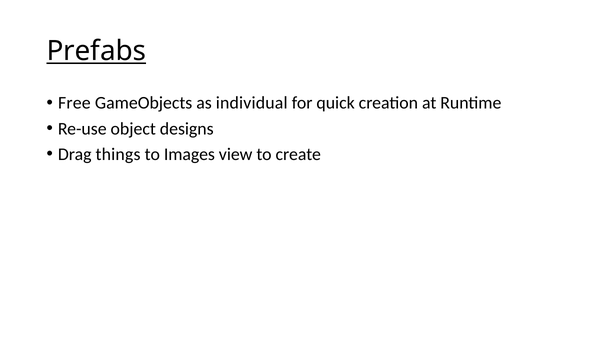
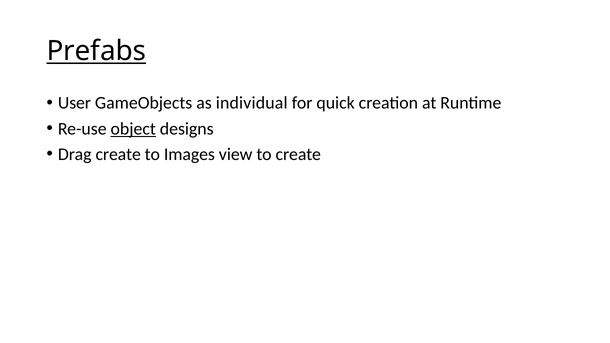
Free: Free -> User (75, 103)
object underline: none -> present (133, 129)
Drag things: things -> create (118, 154)
